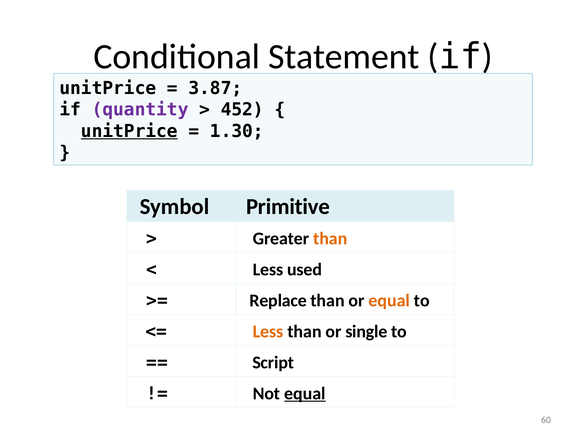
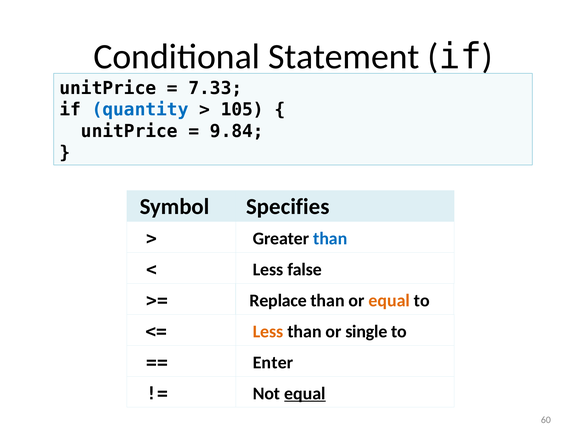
3.87: 3.87 -> 7.33 (215, 88)
quantity colour: purple -> blue (140, 110)
452: 452 -> 105 (242, 110)
unitPrice underline: present -> none (129, 131)
1.30: 1.30 -> 9.84 (237, 131)
Primitive: Primitive -> Specifies (288, 206)
than colour: orange -> blue (330, 238)
used: used -> false (305, 269)
Script: Script -> Enter (273, 362)
